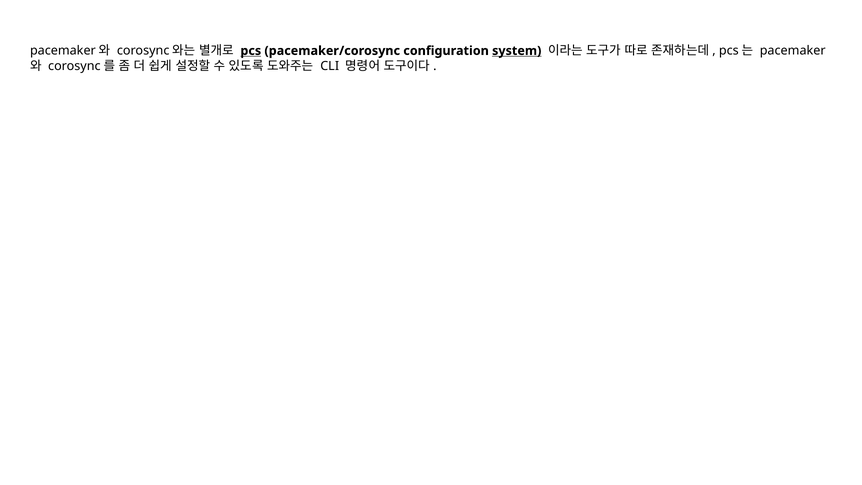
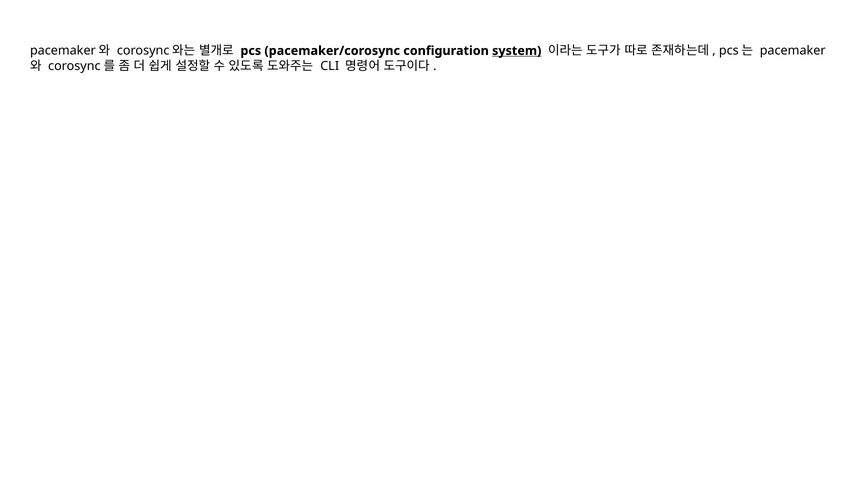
pcs underline: present -> none (251, 51)
